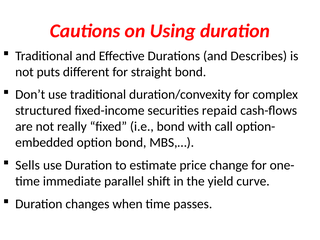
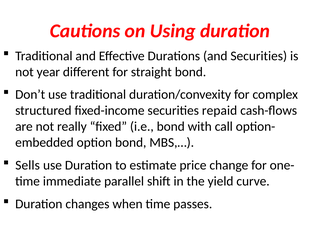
and Describes: Describes -> Securities (259, 56)
puts: puts -> year (48, 72)
